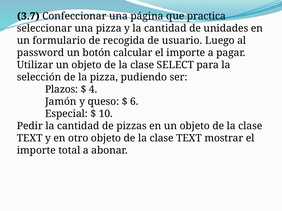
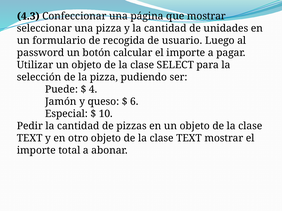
3.7: 3.7 -> 4.3 (28, 16)
que practica: practica -> mostrar (206, 16)
Plazos: Plazos -> Puede (62, 90)
